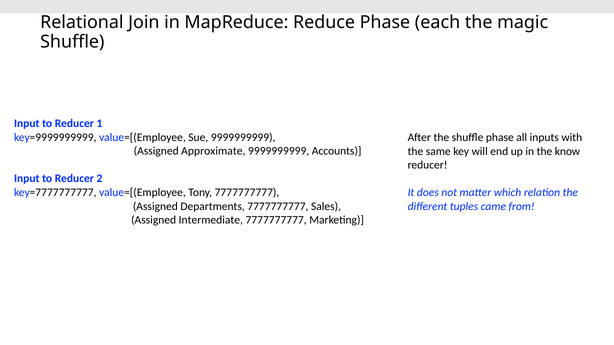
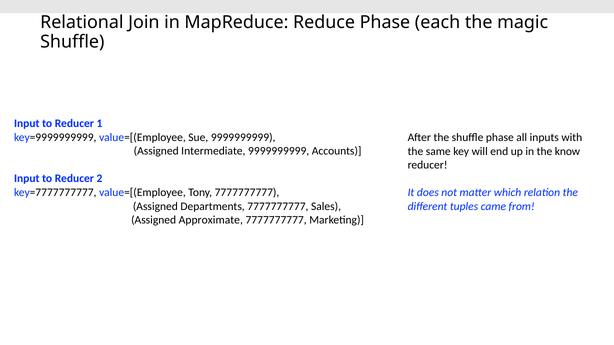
Approximate: Approximate -> Intermediate (213, 151)
Intermediate: Intermediate -> Approximate (211, 220)
